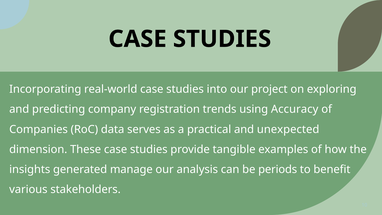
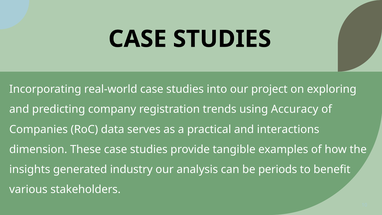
unexpected: unexpected -> interactions (288, 129)
manage: manage -> industry (131, 169)
